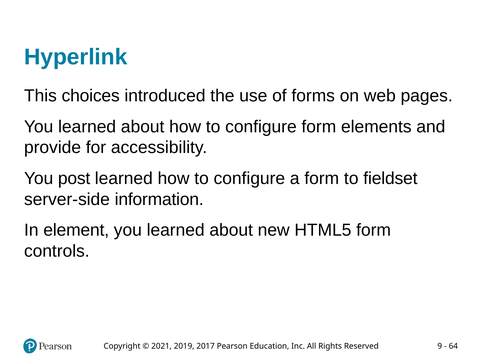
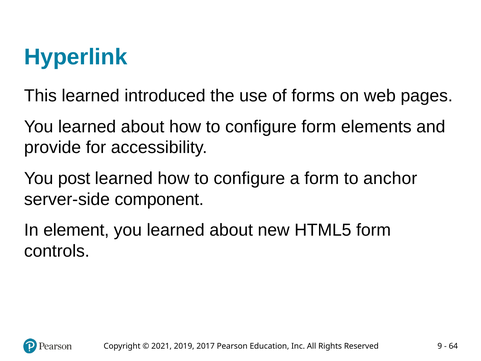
This choices: choices -> learned (91, 96)
fieldset: fieldset -> anchor (390, 178)
information: information -> component (159, 199)
